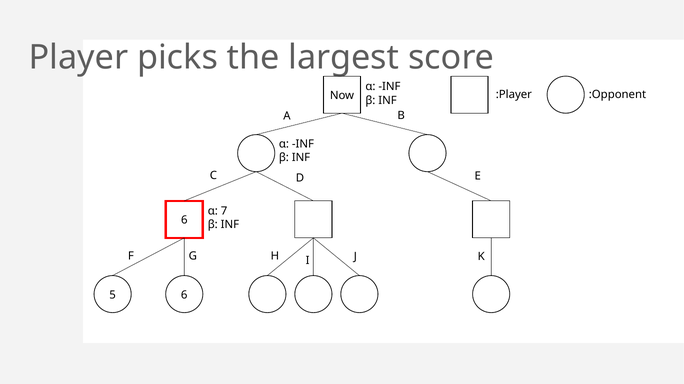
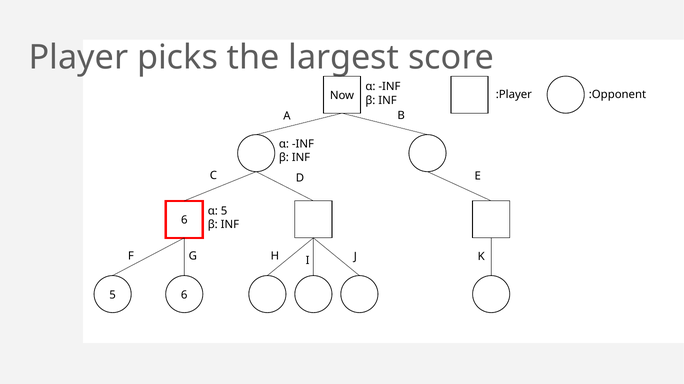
α 7: 7 -> 5 (224, 211)
